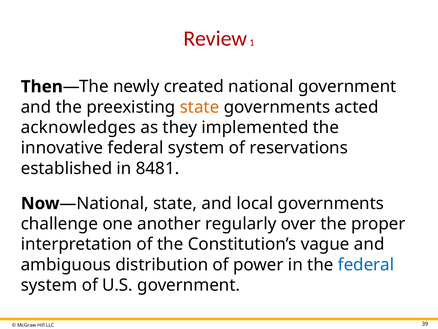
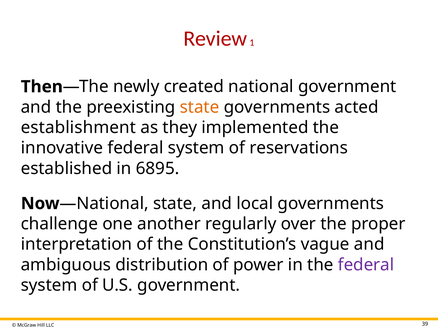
acknowledges: acknowledges -> establishment (78, 127)
8481: 8481 -> 6895 (158, 168)
federal colour: blue -> purple (366, 264)
